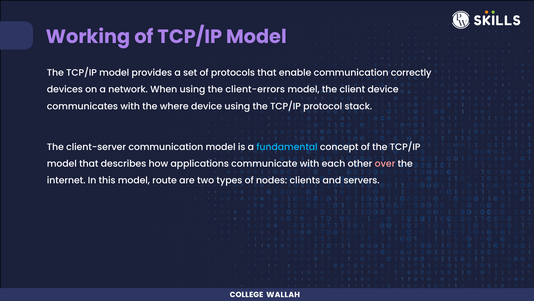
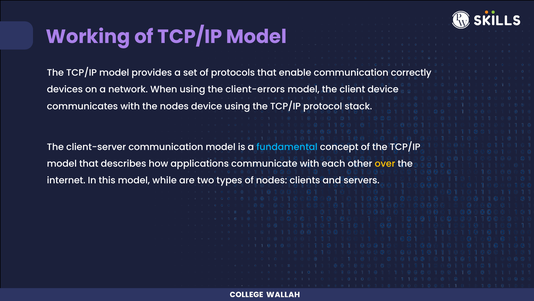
the where: where -> nodes (174, 106)
over colour: pink -> yellow (385, 164)
route: route -> while (165, 180)
